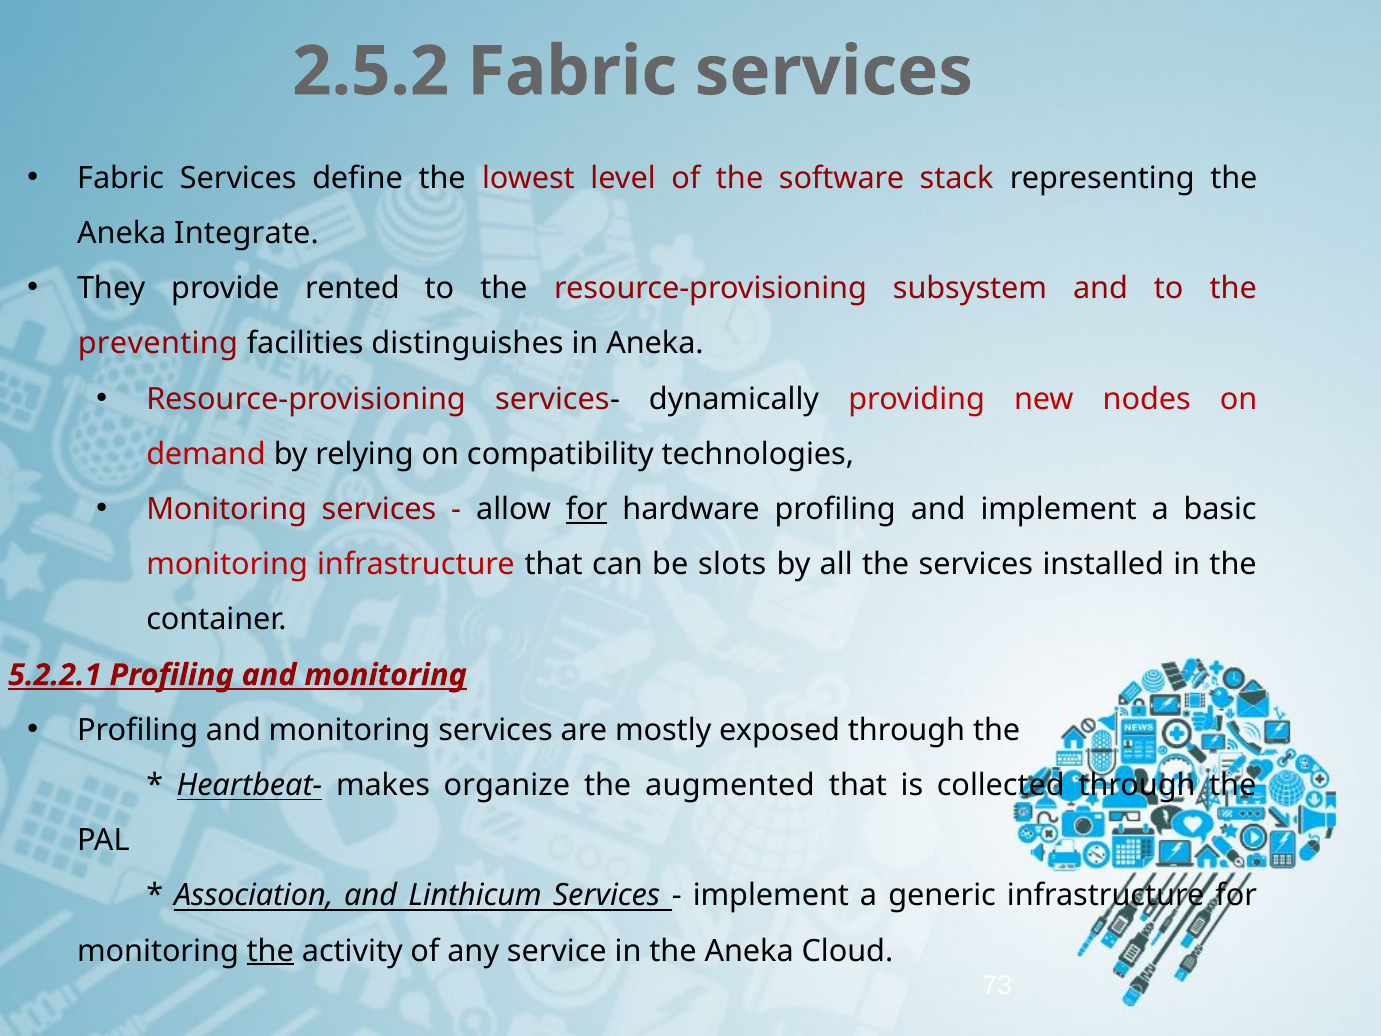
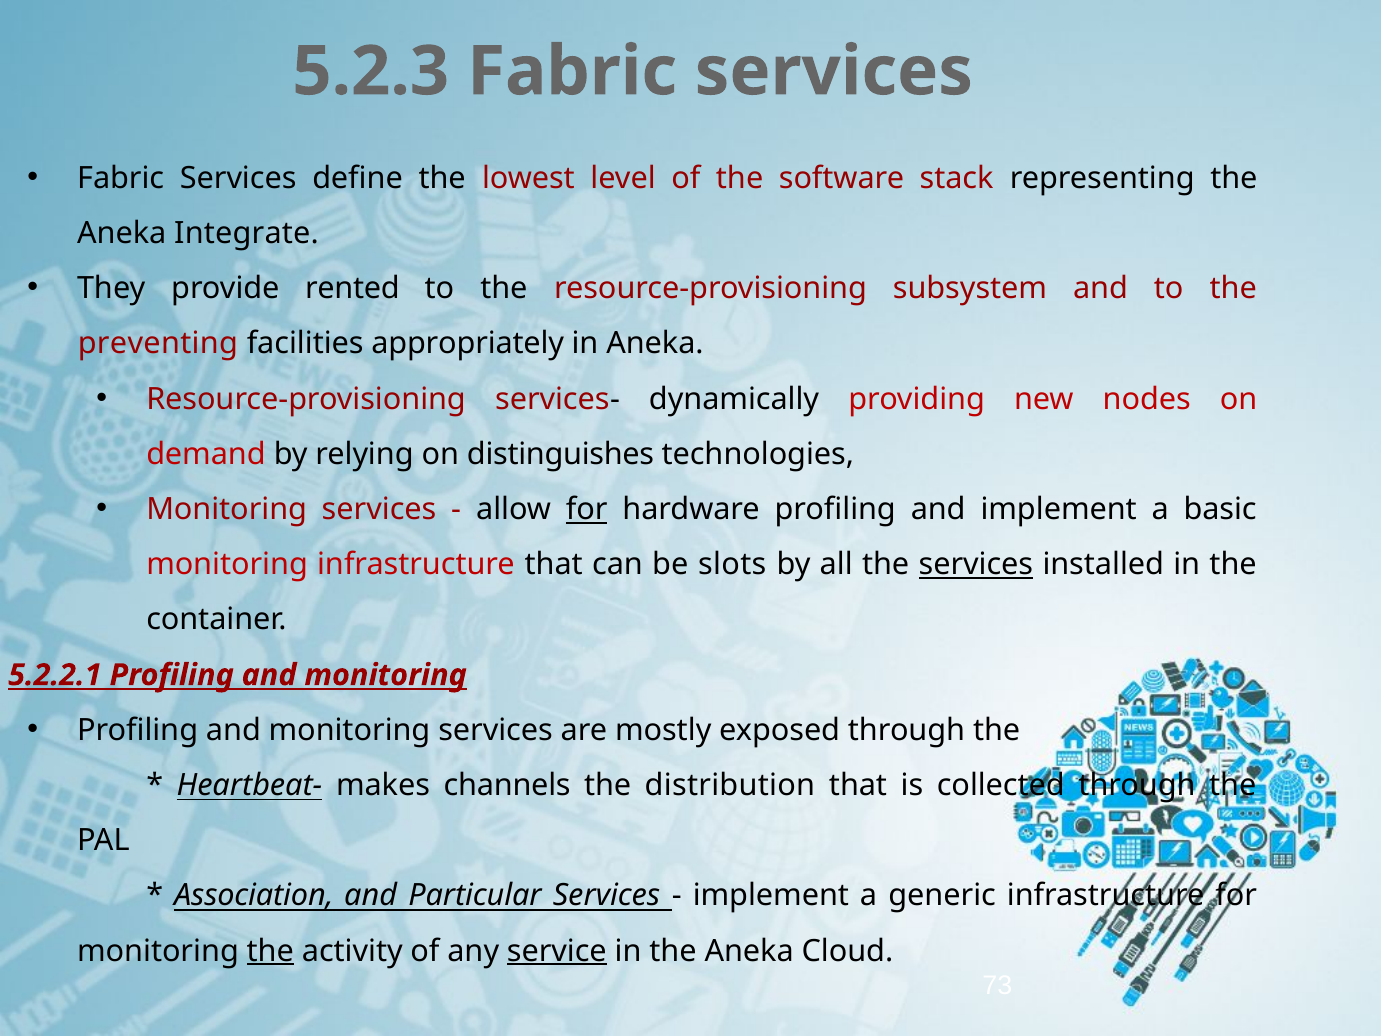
2.5.2: 2.5.2 -> 5.2.3 (371, 72)
distinguishes: distinguishes -> appropriately (468, 344)
compatibility: compatibility -> distinguishes (561, 454)
services underline: none -> present (976, 565)
organize: organize -> channels (507, 785)
augmented: augmented -> distribution (730, 785)
Linthicum: Linthicum -> Particular (475, 896)
service underline: none -> present (557, 951)
